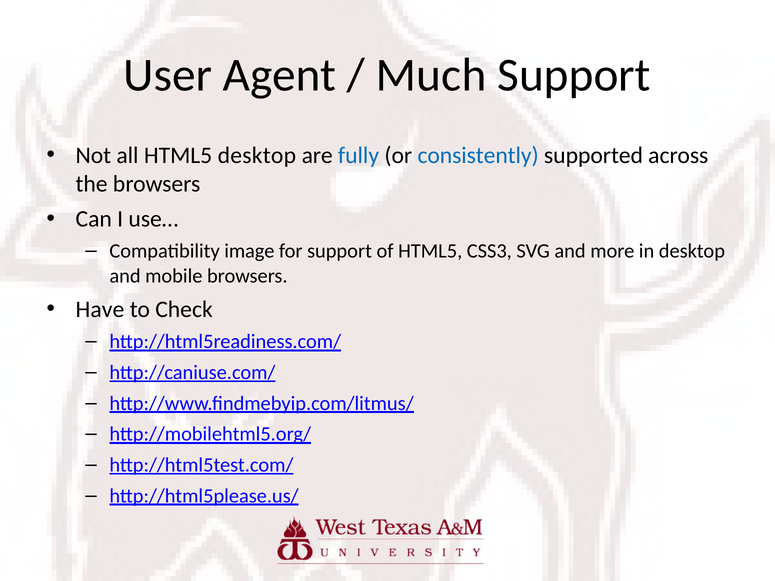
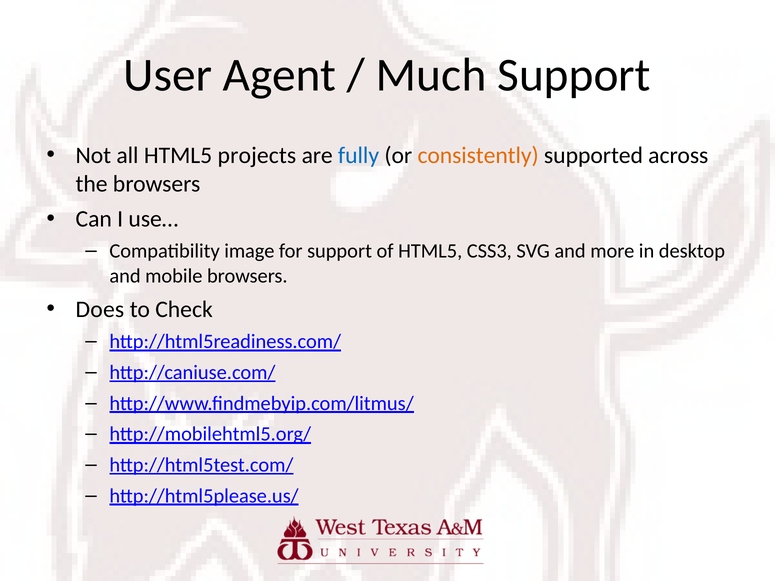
HTML5 desktop: desktop -> projects (257, 155)
consistently colour: blue -> orange (478, 155)
Have: Have -> Does (100, 309)
